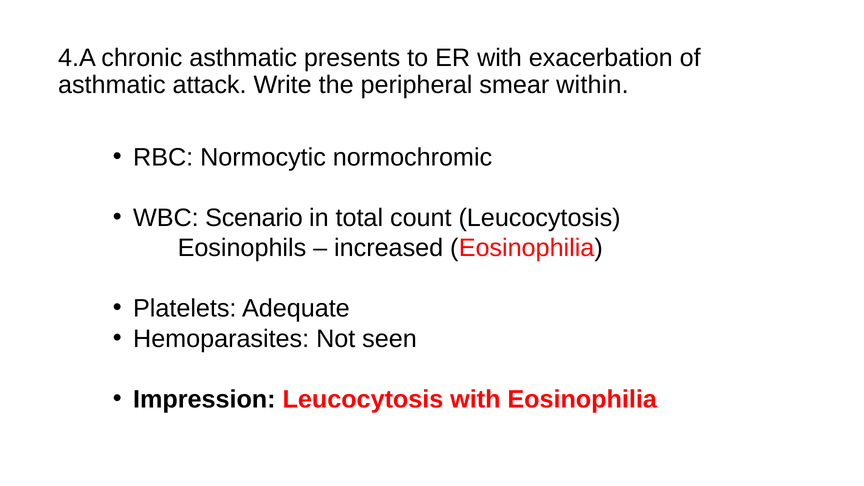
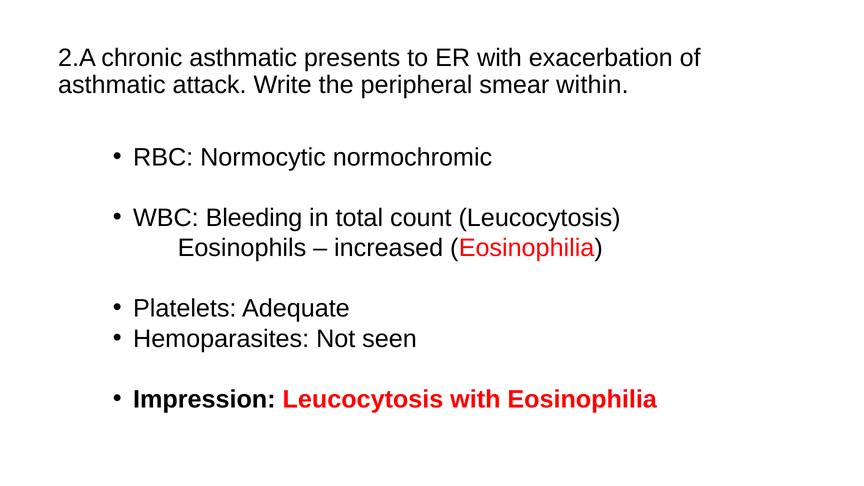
4.A: 4.A -> 2.A (77, 58)
Scenario: Scenario -> Bleeding (254, 218)
